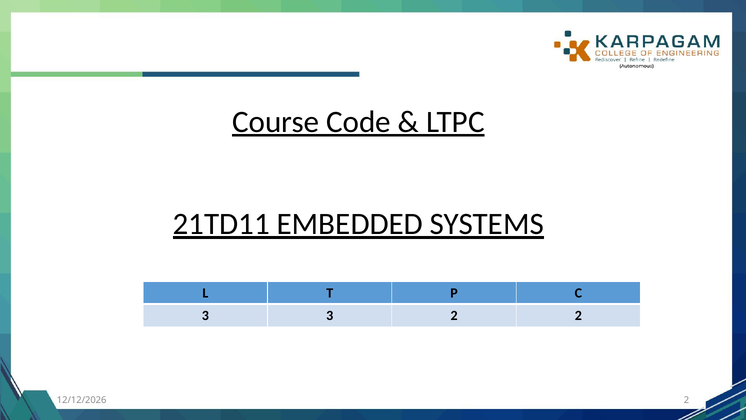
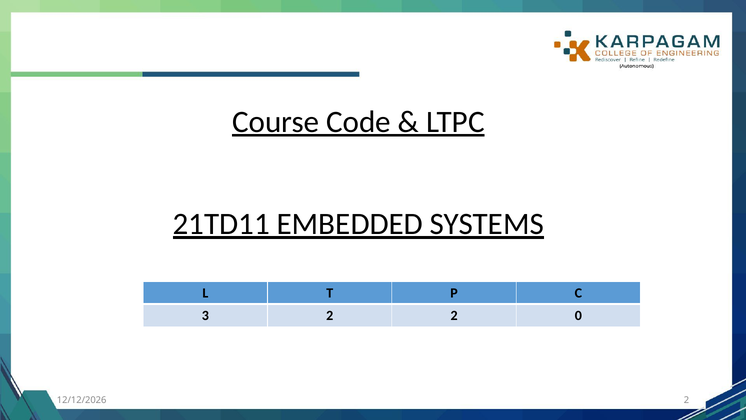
3 3: 3 -> 2 (330, 315)
2 2: 2 -> 0 (578, 315)
